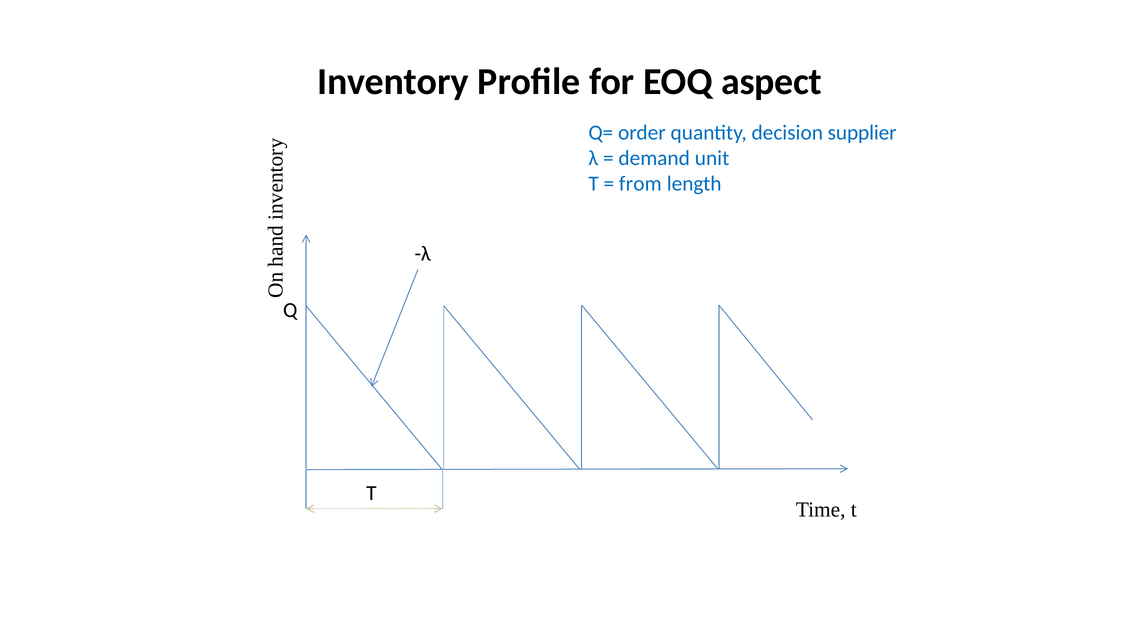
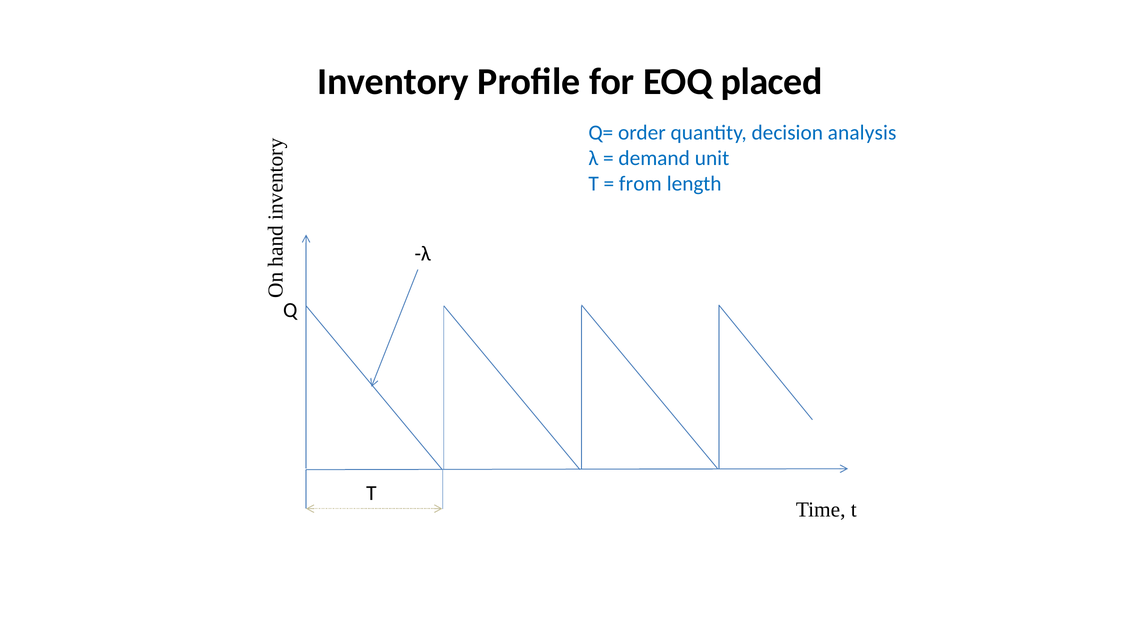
aspect: aspect -> placed (772, 82)
supplier: supplier -> analysis (862, 132)
